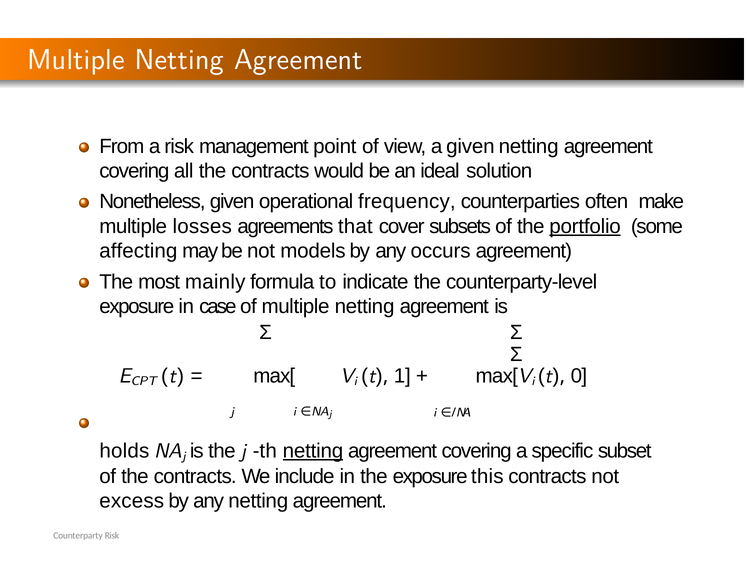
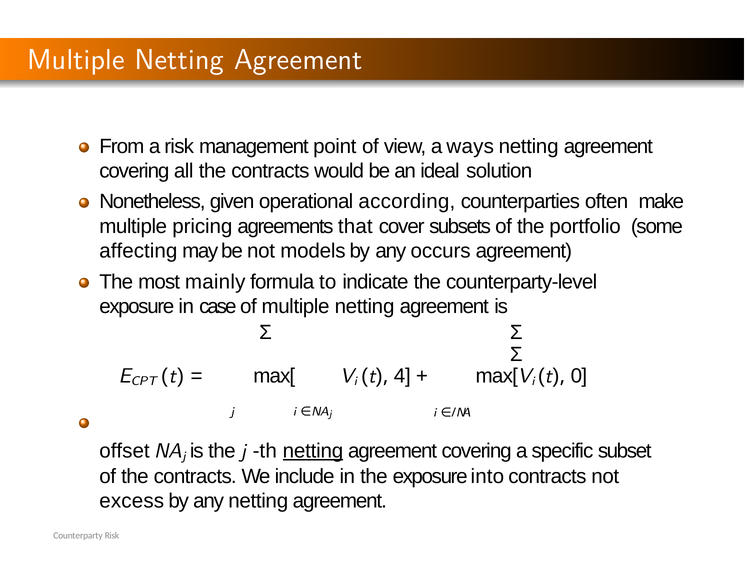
a given: given -> ways (470, 146)
frequency: frequency -> according (407, 202)
losses: losses -> pricing (202, 226)
portfolio underline: present -> none (585, 226)
1: 1 -> 4 (402, 376)
holds: holds -> offset (124, 451)
this: this -> into (487, 476)
